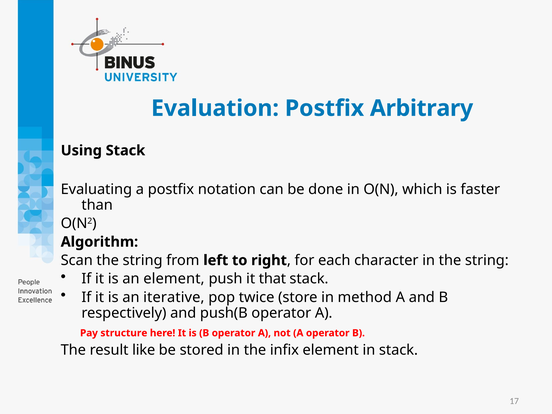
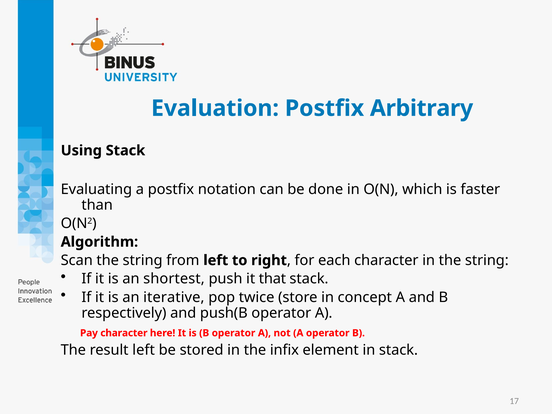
an element: element -> shortest (174, 279)
method: method -> concept (365, 297)
Pay structure: structure -> character (124, 333)
result like: like -> left (144, 350)
